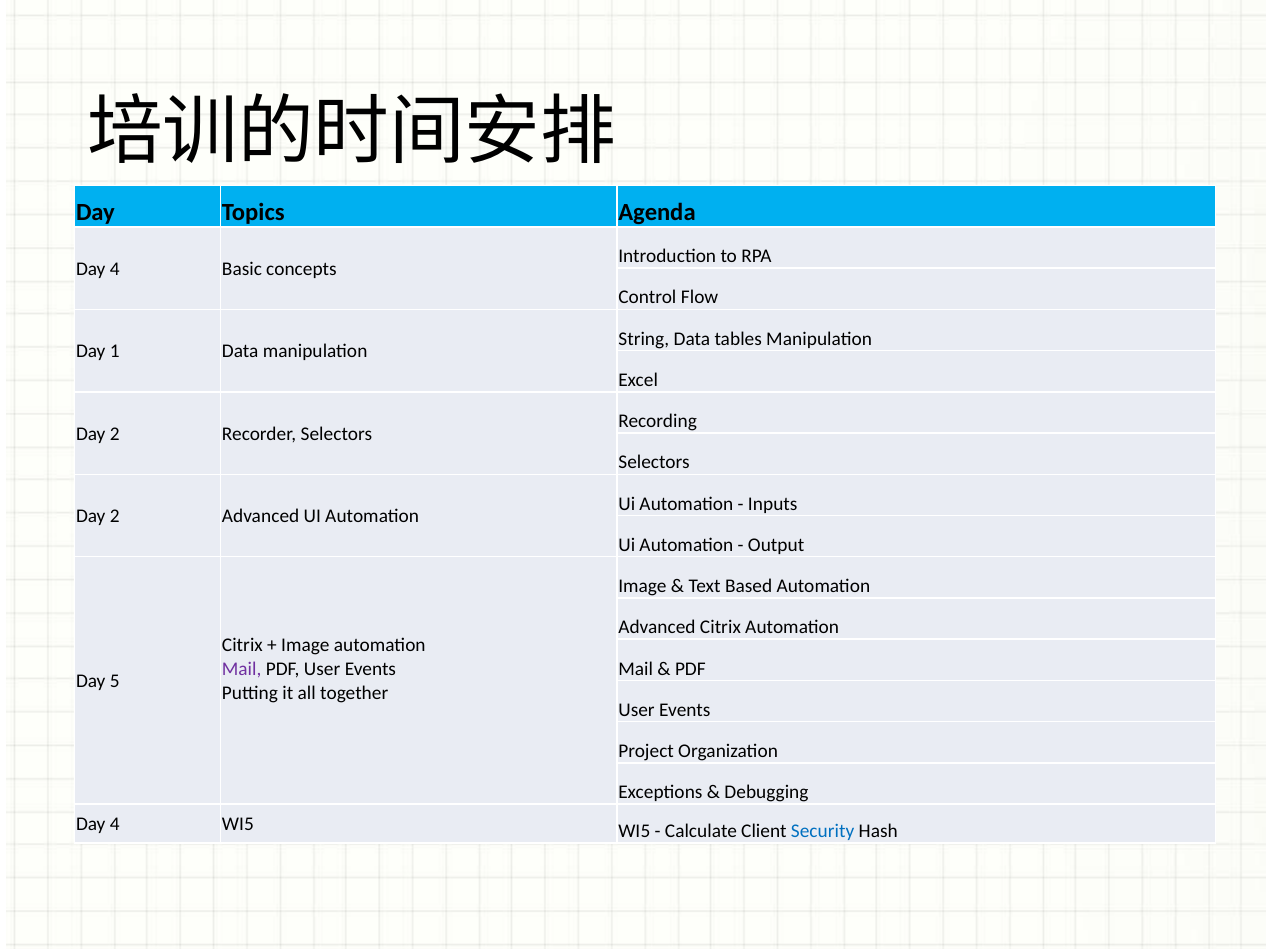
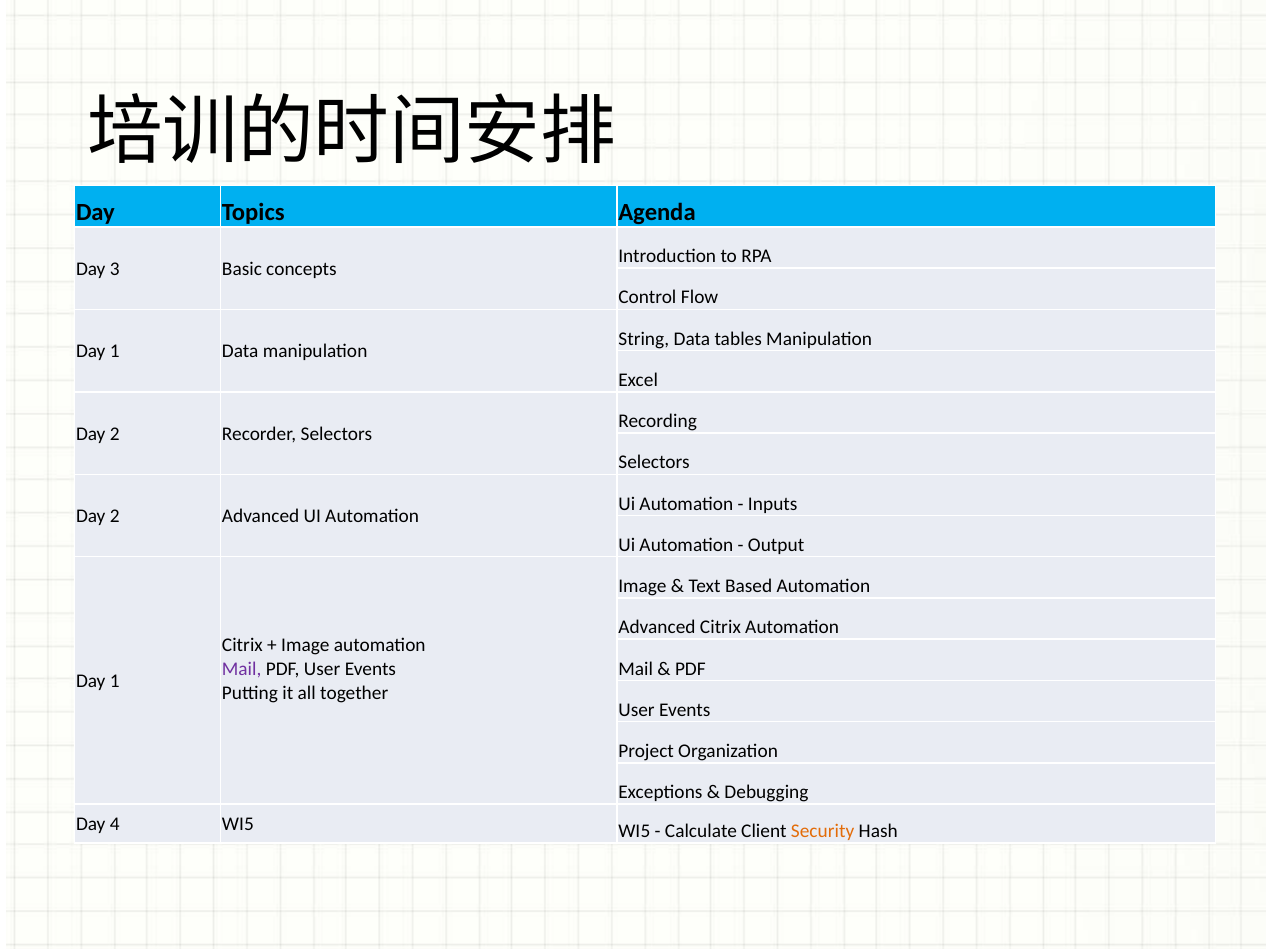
4: 4 -> 3 (115, 269)
5: 5 -> 1 (115, 682)
Security colour: blue -> orange (823, 832)
